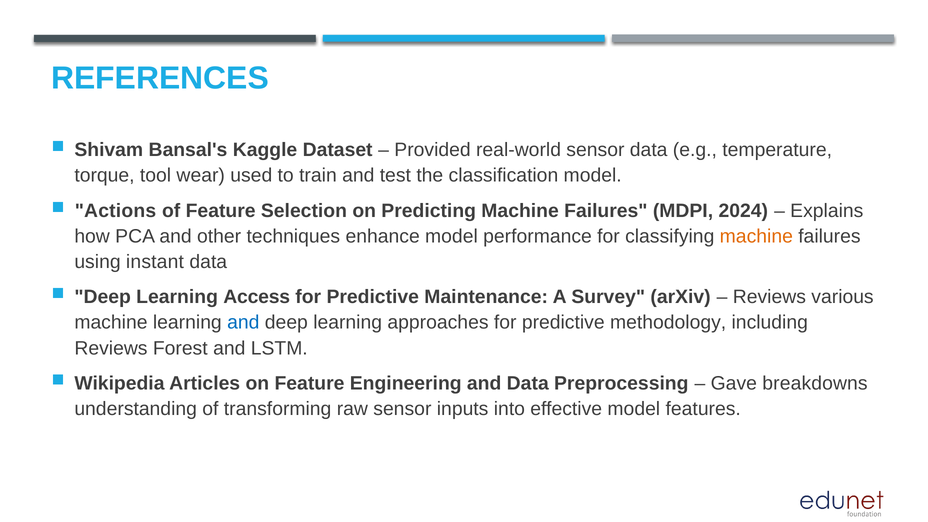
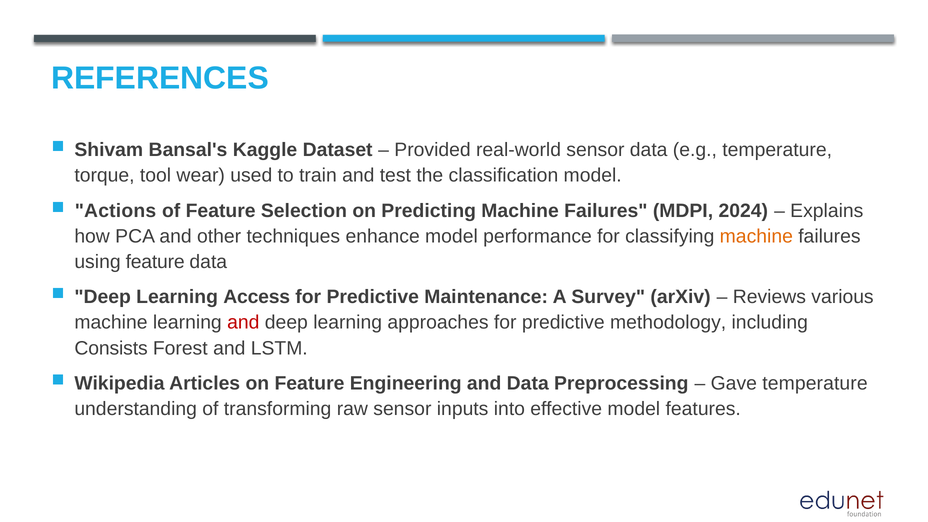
using instant: instant -> feature (155, 262)
and colour: blue -> red (243, 323)
Reviews: Reviews -> Consists (111, 348)
Gave breakdowns: breakdowns -> temperature (815, 383)
